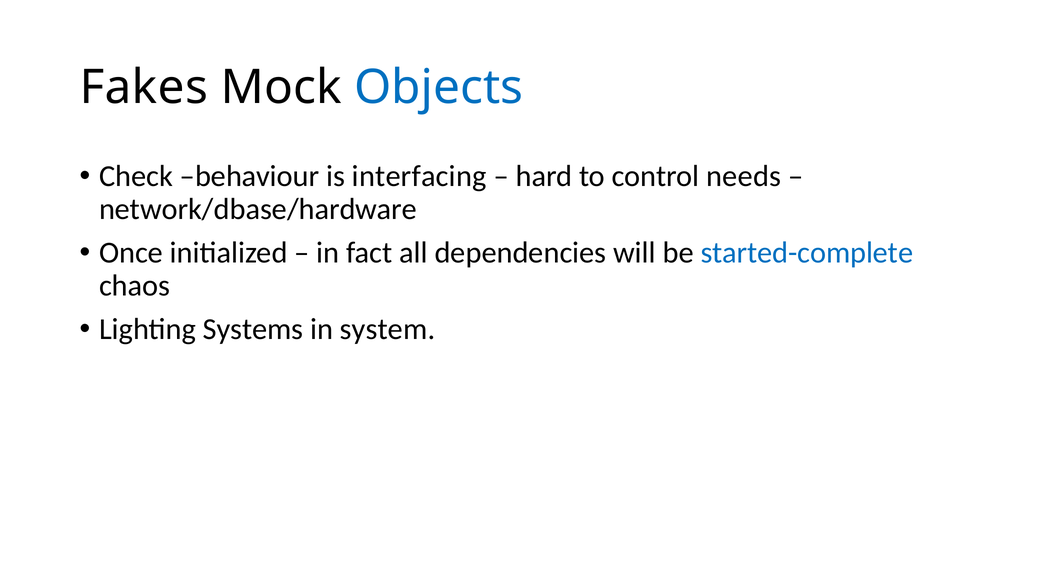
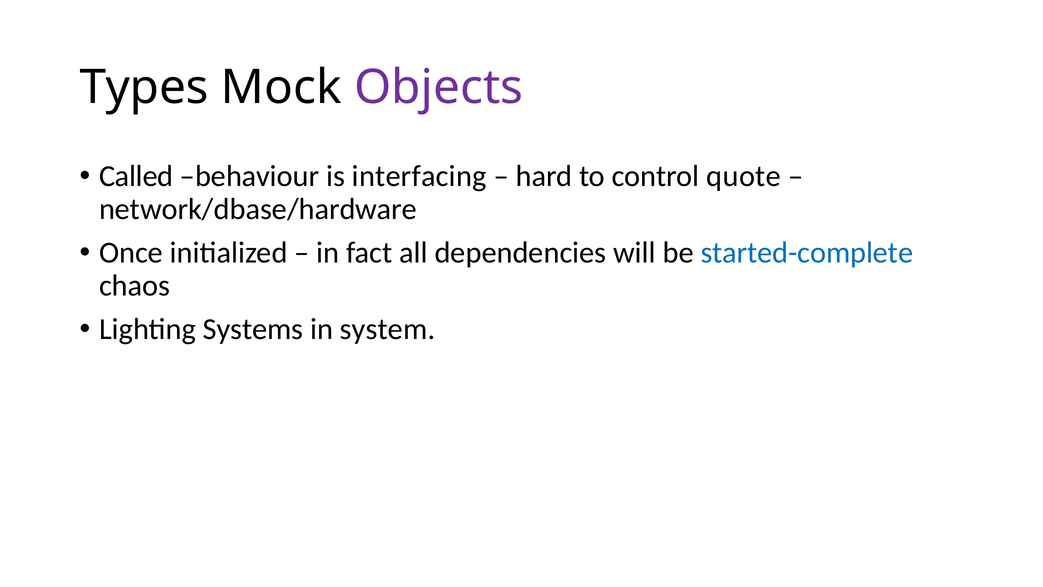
Fakes: Fakes -> Types (144, 88)
Objects colour: blue -> purple (439, 88)
Check: Check -> Called (136, 176)
needs: needs -> quote (744, 176)
